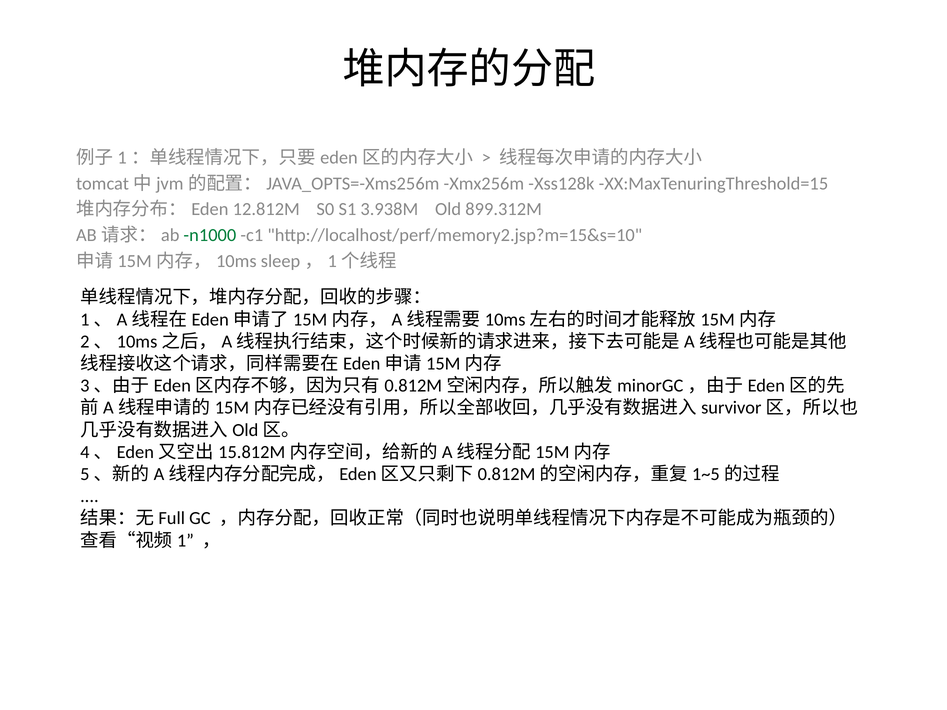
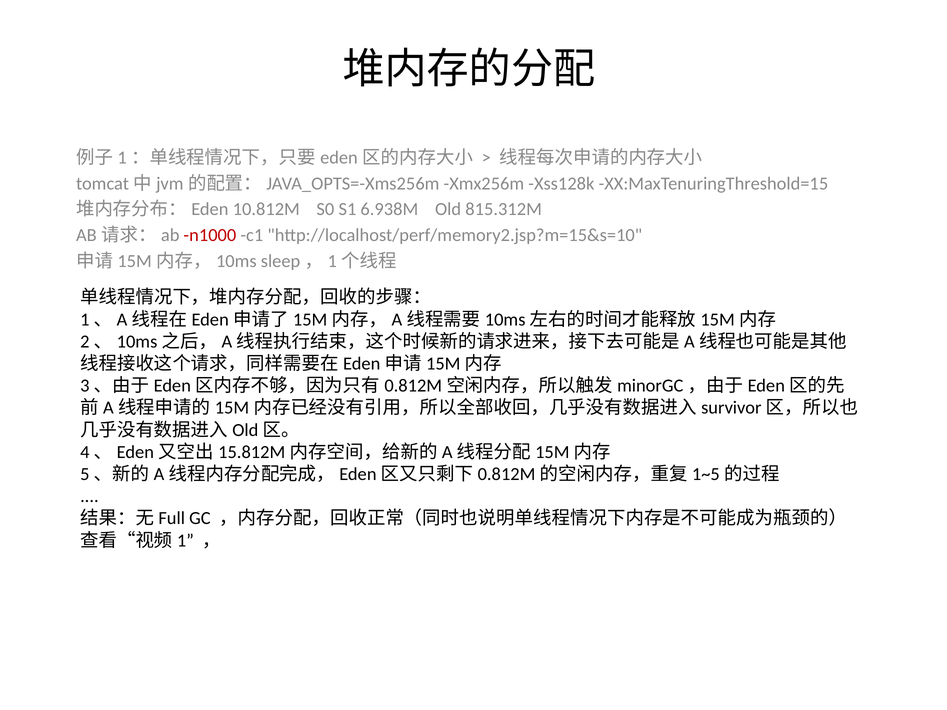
12.812M: 12.812M -> 10.812M (266, 209)
3.938M: 3.938M -> 6.938M (389, 209)
899.312M: 899.312M -> 815.312M (504, 209)
n1000 colour: green -> red (210, 235)
